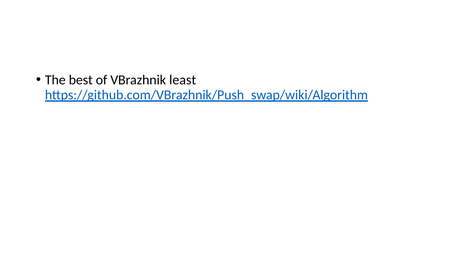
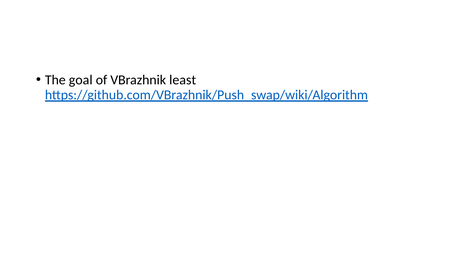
best: best -> goal (81, 80)
